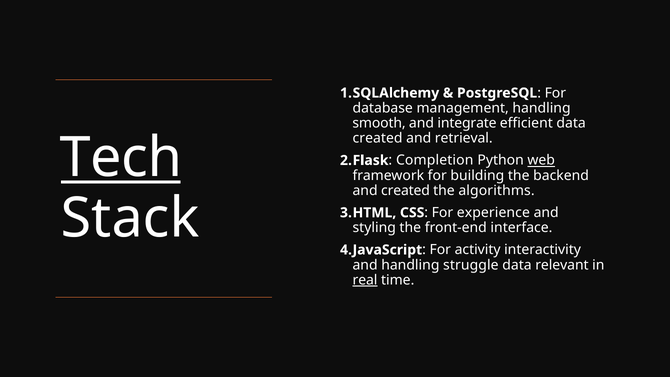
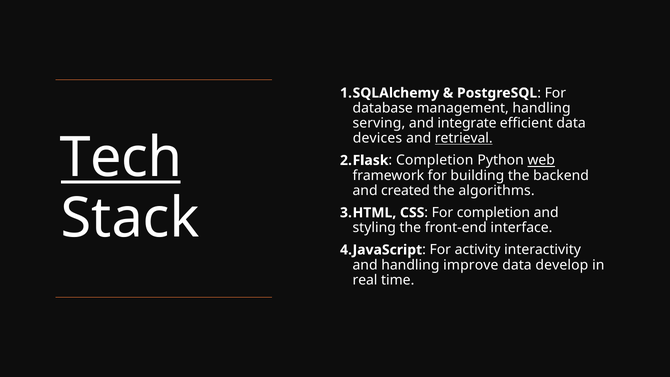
smooth: smooth -> serving (379, 123)
created: created -> devices (377, 138)
retrieval underline: none -> present (464, 138)
For experience: experience -> completion (493, 213)
struggle: struggle -> improve (471, 265)
relevant: relevant -> develop (562, 265)
real underline: present -> none (365, 280)
